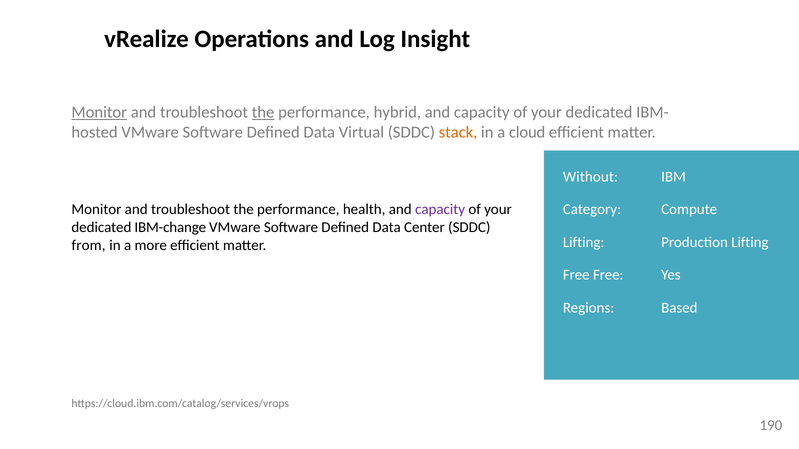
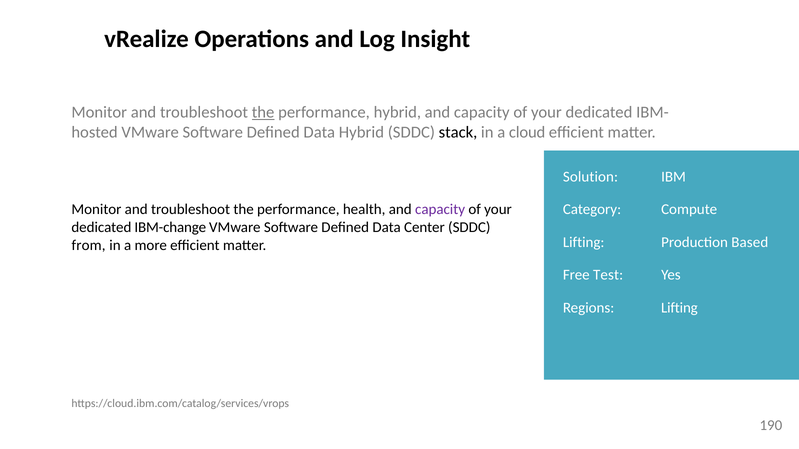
Monitor underline: present -> none (99, 112)
Data Virtual: Virtual -> Hybrid (361, 132)
stack colour: orange -> black (458, 132)
Without: Without -> Solution (590, 177)
Production Lifting: Lifting -> Based (750, 242)
Free Free: Free -> Test (608, 275)
Regions Based: Based -> Lifting (679, 308)
